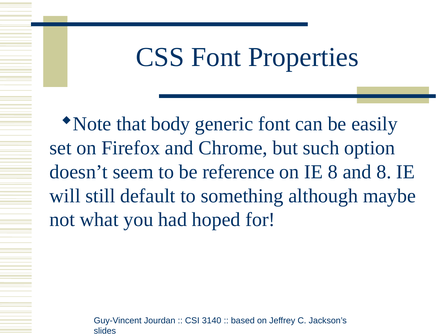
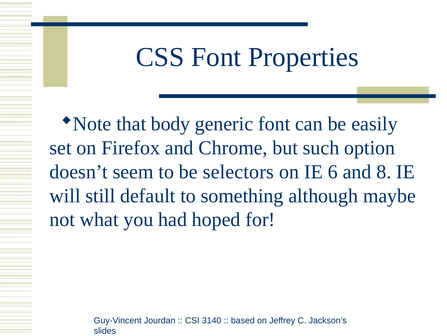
reference: reference -> selectors (238, 172)
IE 8: 8 -> 6 (333, 172)
